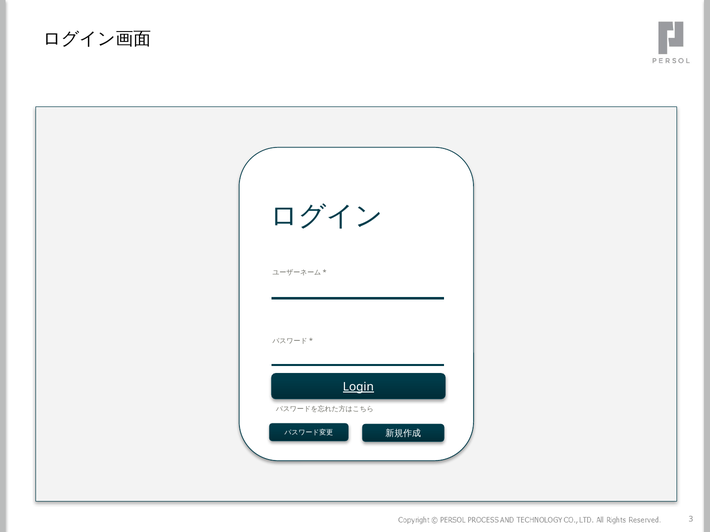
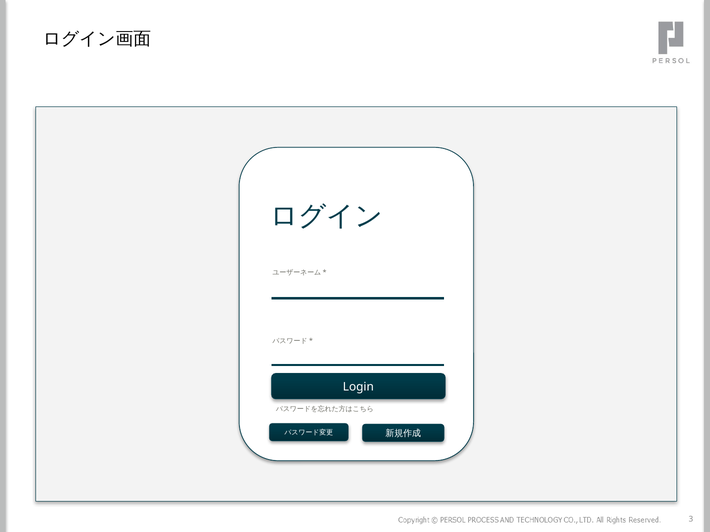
Login underline: present -> none (358, 387)
